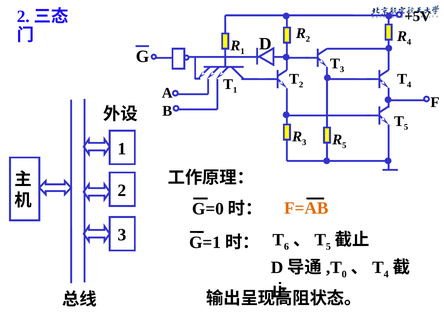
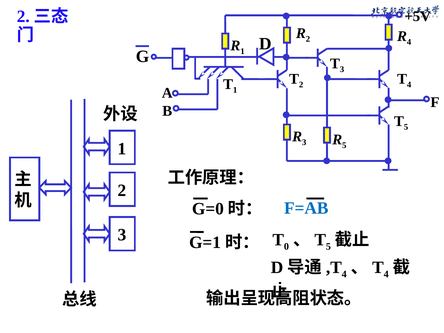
F=AB colour: orange -> blue (306, 208)
6: 6 -> 0 (286, 247)
0: 0 -> 4 (344, 274)
